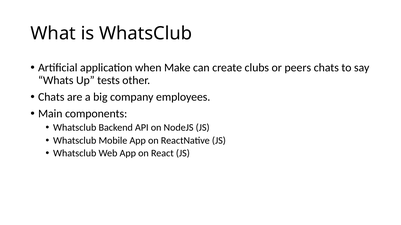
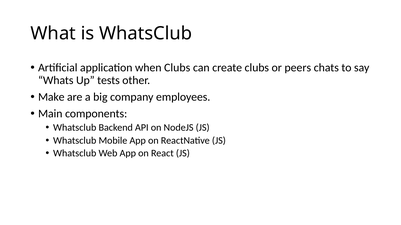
when Make: Make -> Clubs (177, 68)
Chats: Chats -> Make (51, 97)
